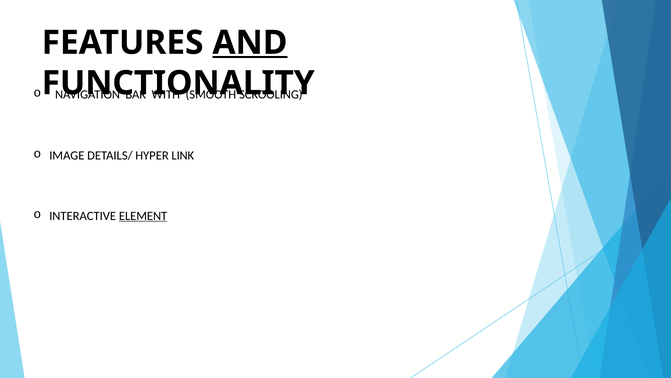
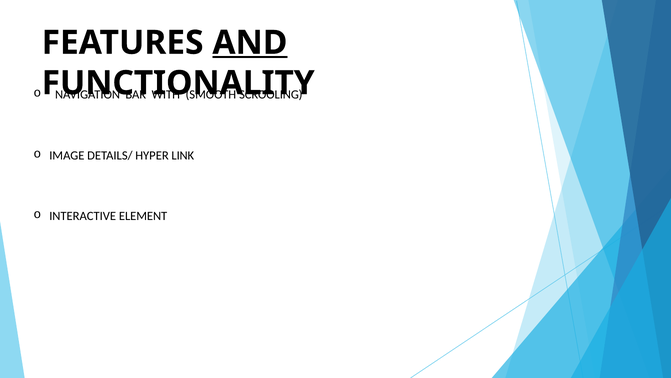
ELEMENT underline: present -> none (143, 216)
